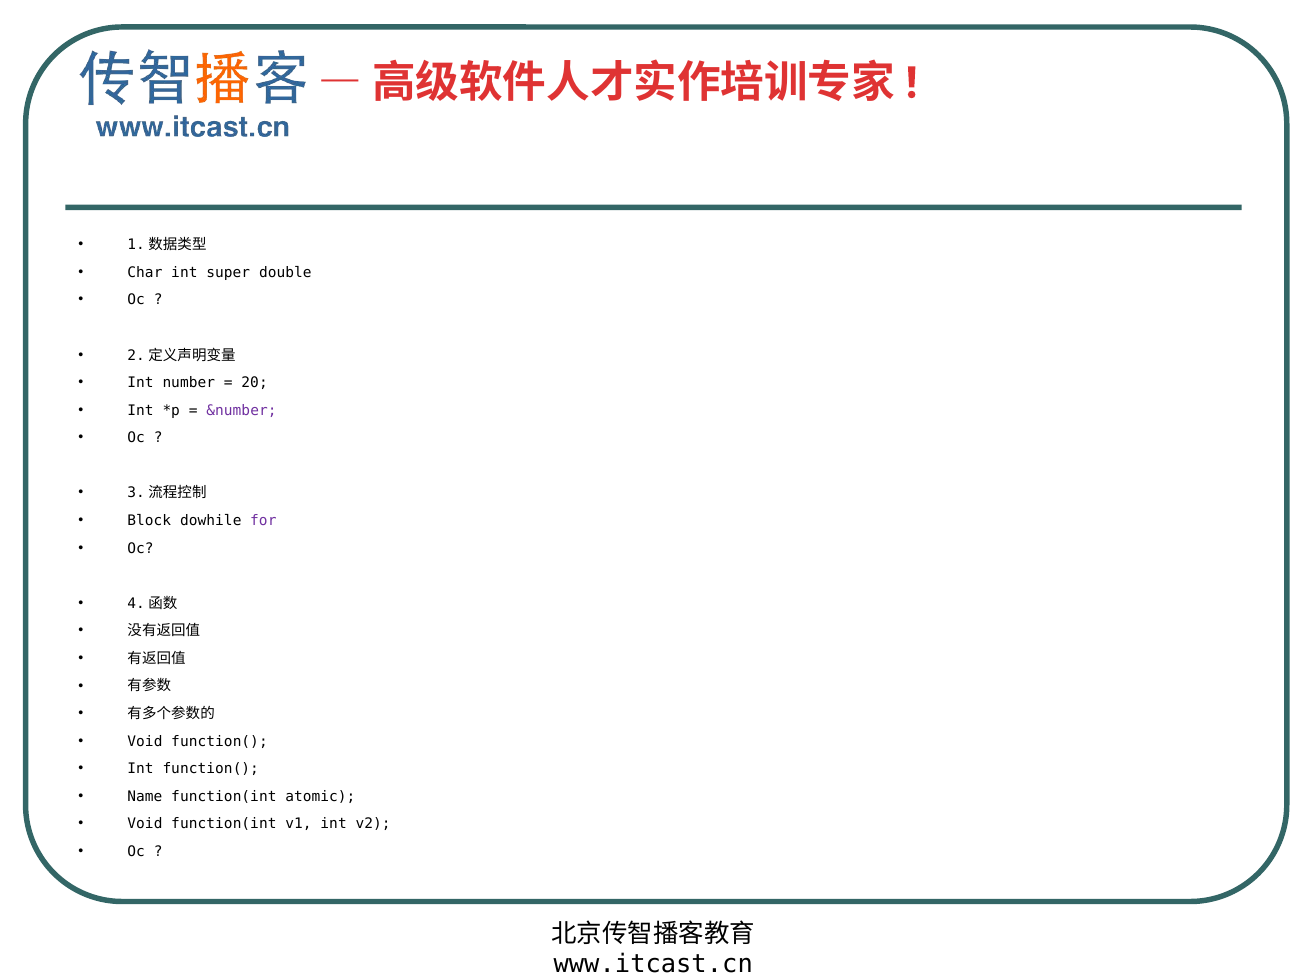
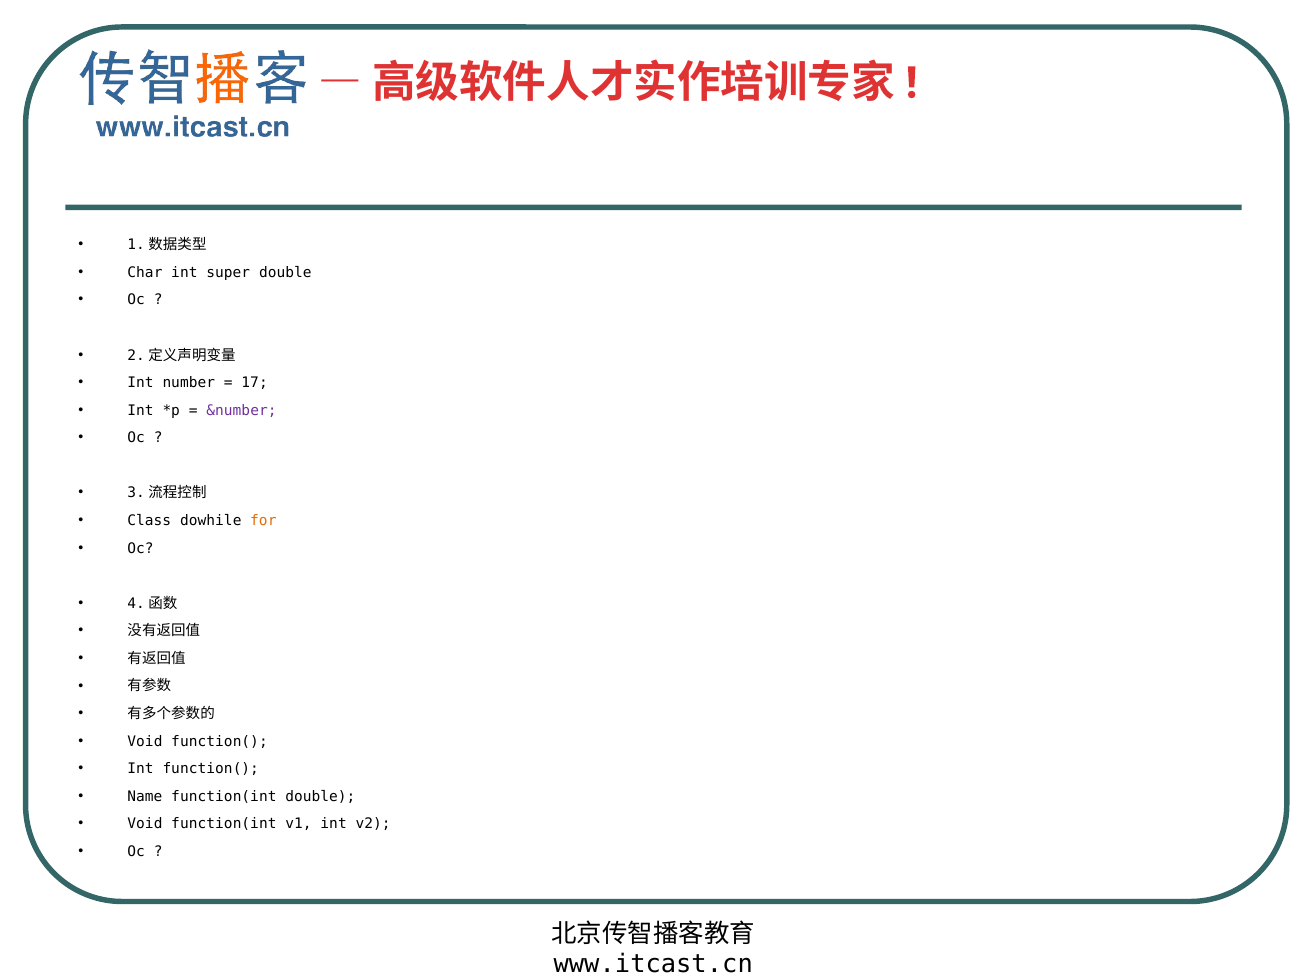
20: 20 -> 17 (255, 383)
Block: Block -> Class (149, 521)
for colour: purple -> orange (263, 521)
function(int atomic: atomic -> double (320, 797)
